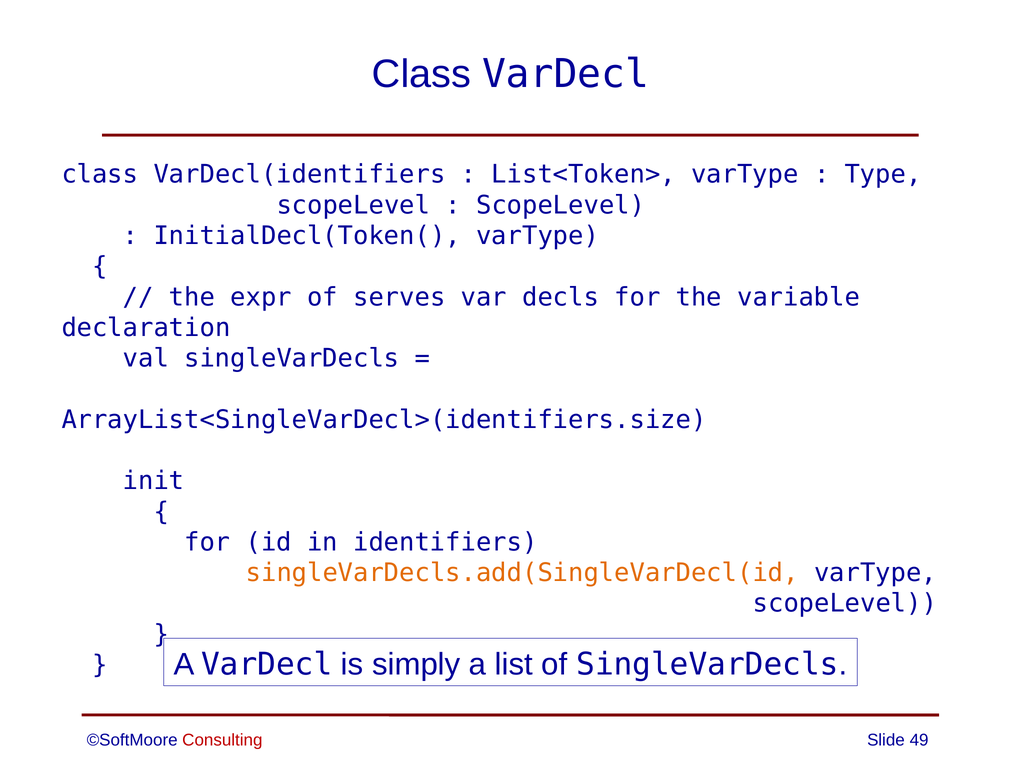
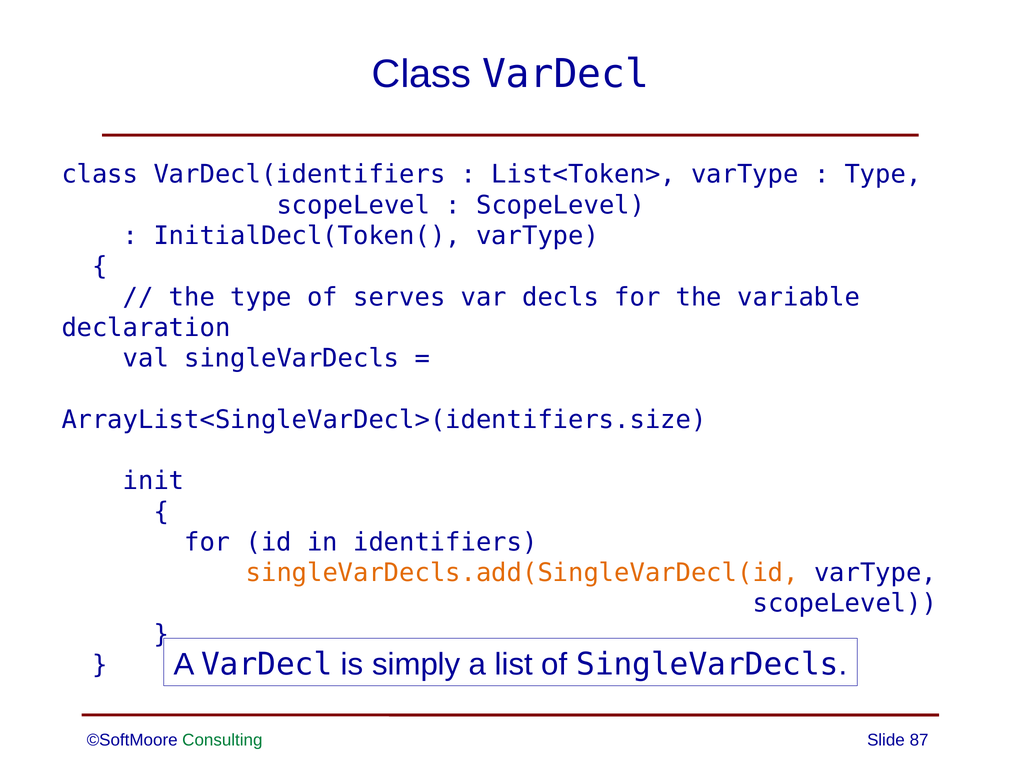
the expr: expr -> type (261, 297)
Consulting colour: red -> green (222, 740)
49: 49 -> 87 (919, 740)
